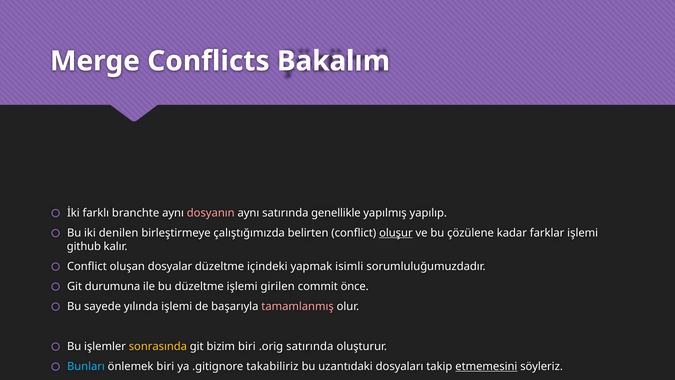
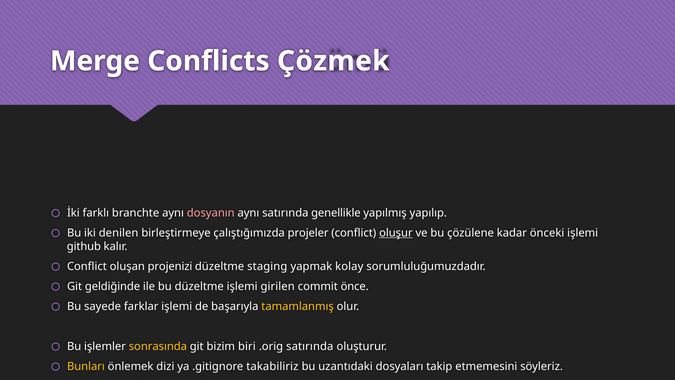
Bakalım: Bakalım -> Çözmek (333, 61)
belirten: belirten -> projeler (308, 233)
farklar: farklar -> önceki (547, 233)
dosyalar: dosyalar -> projenizi (170, 266)
içindeki: içindeki -> staging (267, 266)
isimli: isimli -> kolay (349, 266)
durumuna: durumuna -> geldiğinde (113, 286)
yılında: yılında -> farklar (141, 306)
tamamlanmış colour: pink -> yellow (298, 306)
Bunları colour: light blue -> yellow (86, 366)
önlemek biri: biri -> dizi (165, 366)
etmemesini underline: present -> none (486, 366)
